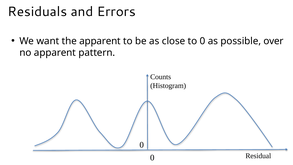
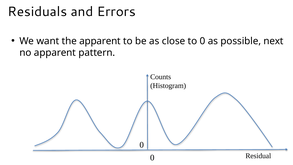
over: over -> next (273, 41)
